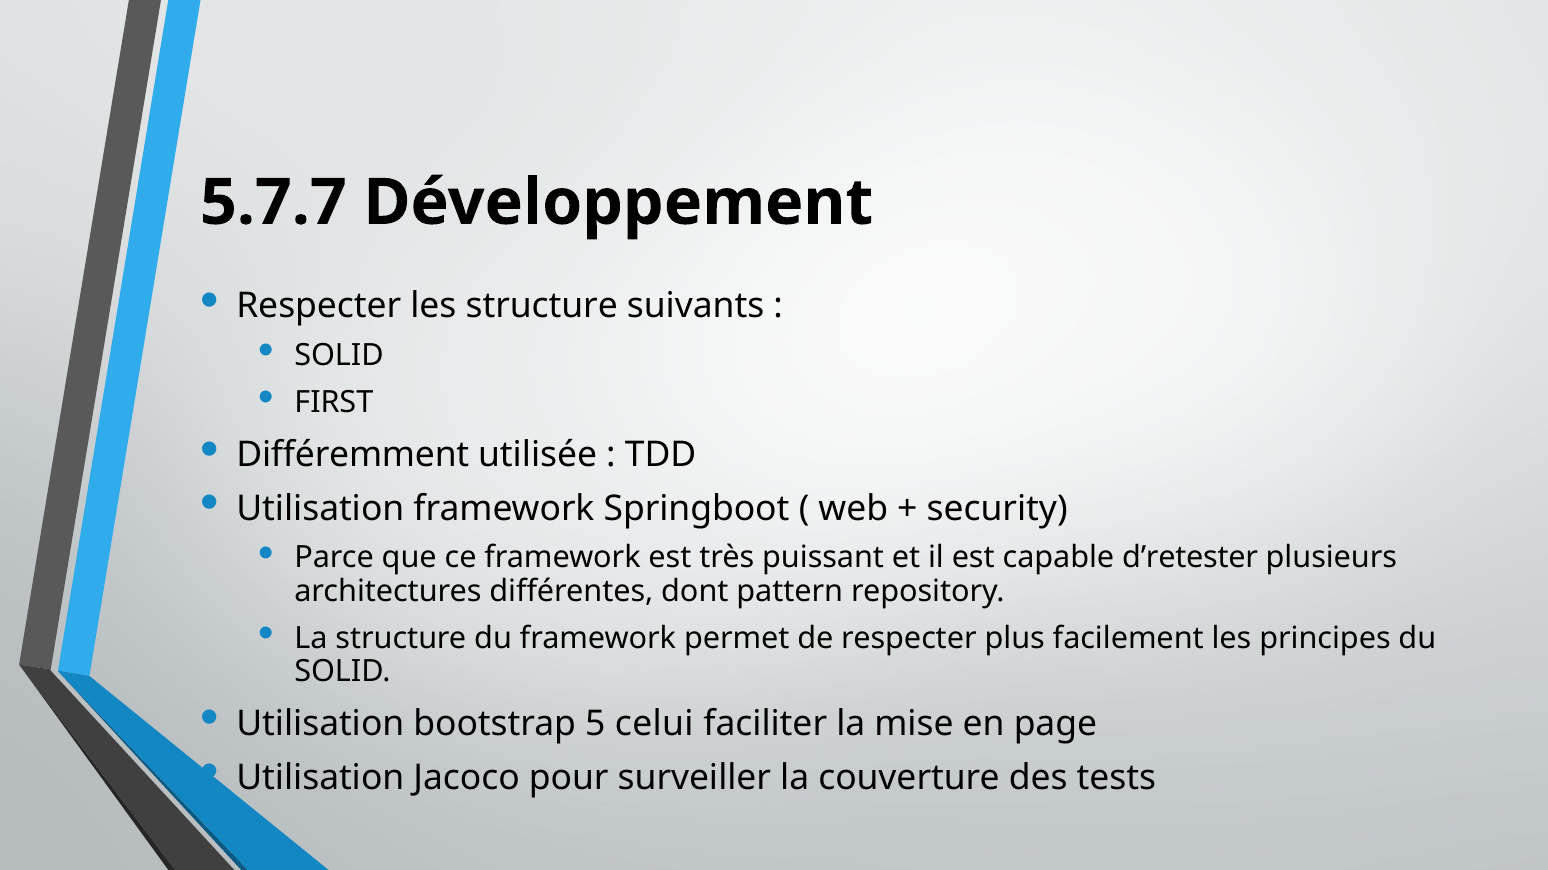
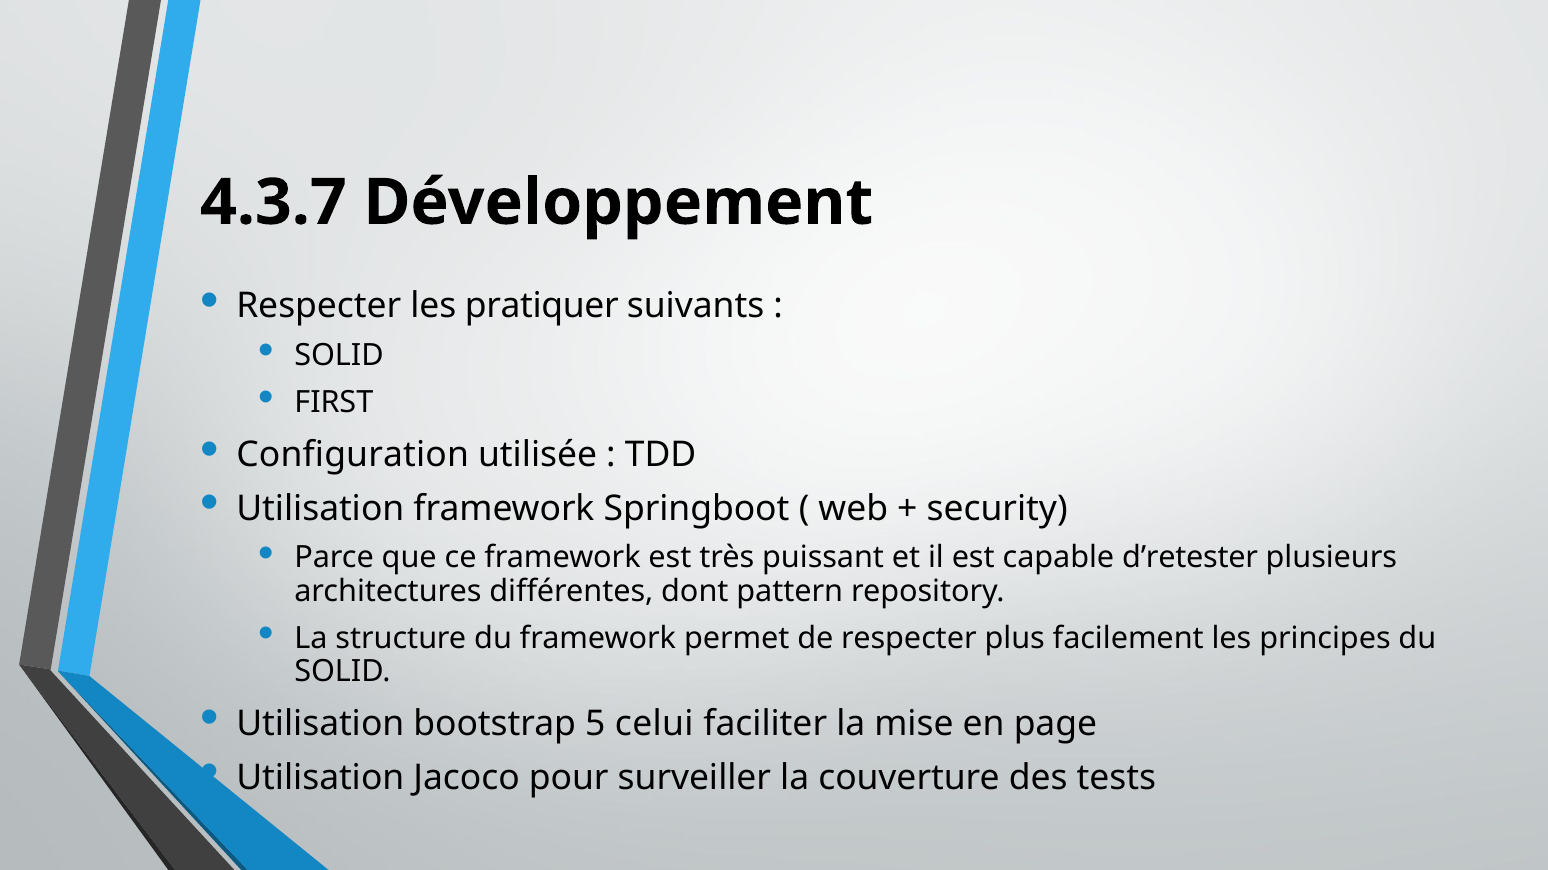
5.7.7: 5.7.7 -> 4.3.7 (273, 203)
les structure: structure -> pratiquer (542, 306)
Différemment: Différemment -> Configuration (353, 455)
